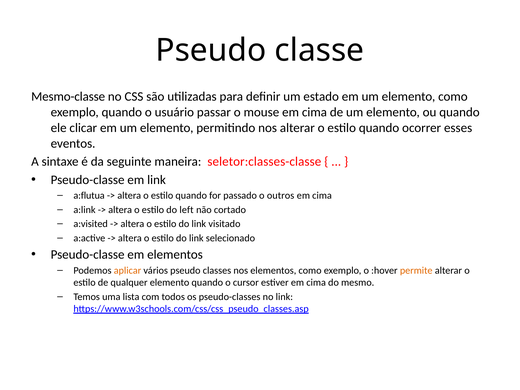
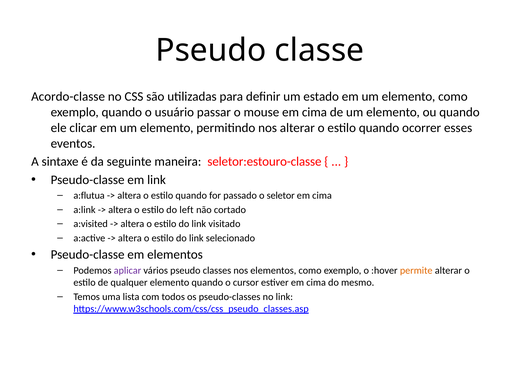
Mesmo-classe: Mesmo-classe -> Acordo-classe (68, 97)
seletor:classes-classe: seletor:classes-classe -> seletor:estouro-classe (264, 162)
outros: outros -> seletor (281, 196)
aplicar colour: orange -> purple (128, 270)
